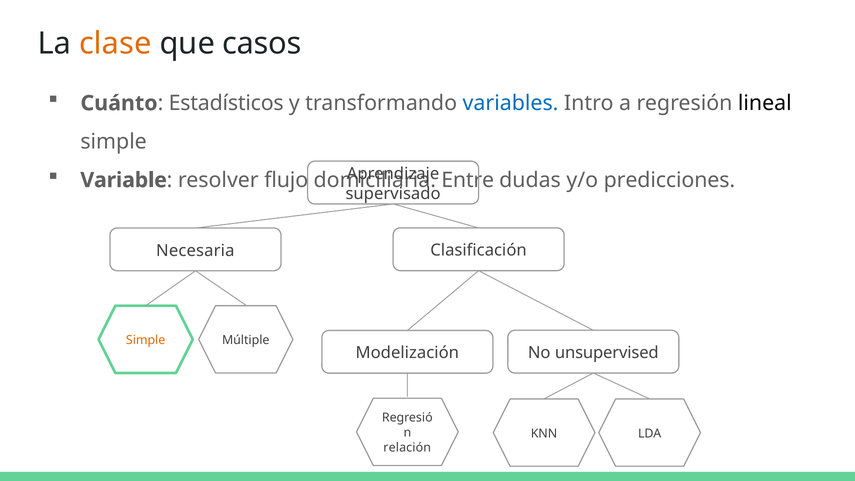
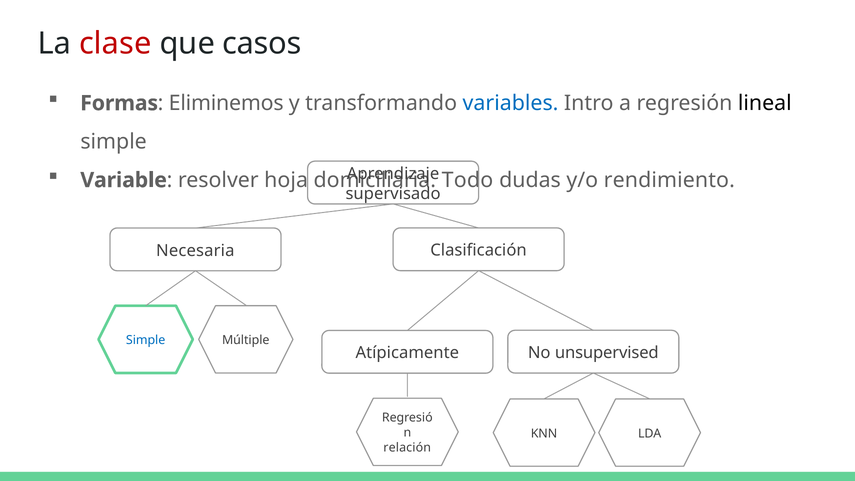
clase colour: orange -> red (115, 44)
Cuánto: Cuánto -> Formas (119, 103)
Estadísticos: Estadísticos -> Eliminemos (226, 103)
flujo: flujo -> hoja (286, 180)
Entre: Entre -> Todo (467, 180)
predicciones: predicciones -> rendimiento (669, 180)
Simple colour: orange -> blue (146, 340)
Modelización: Modelización -> Atípicamente (407, 353)
